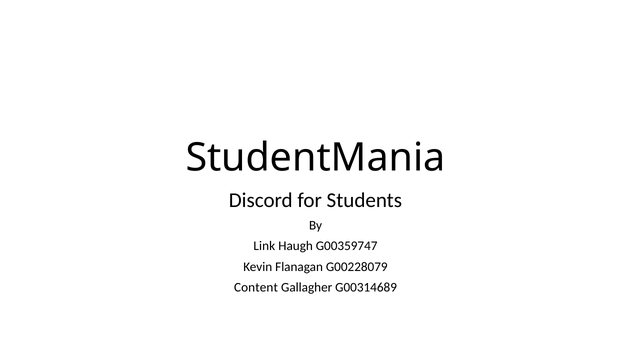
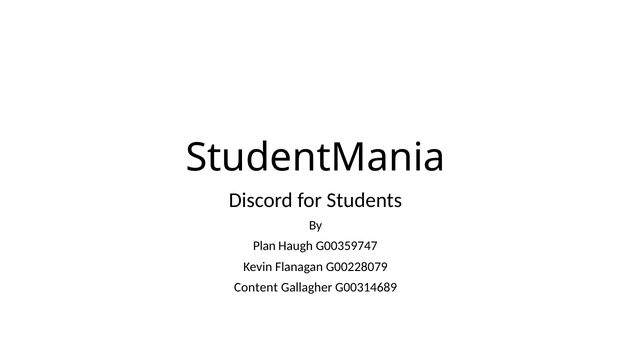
Link: Link -> Plan (264, 246)
